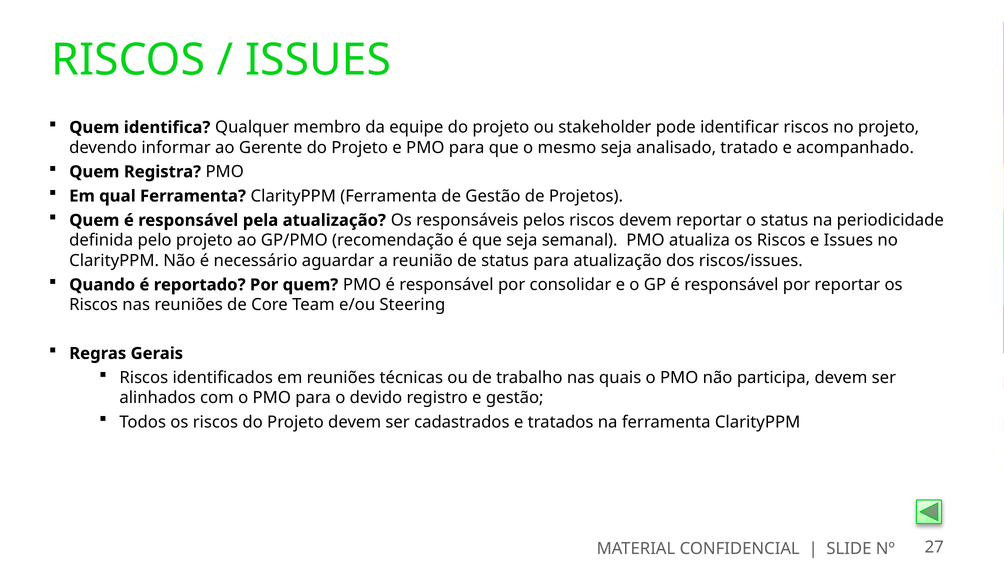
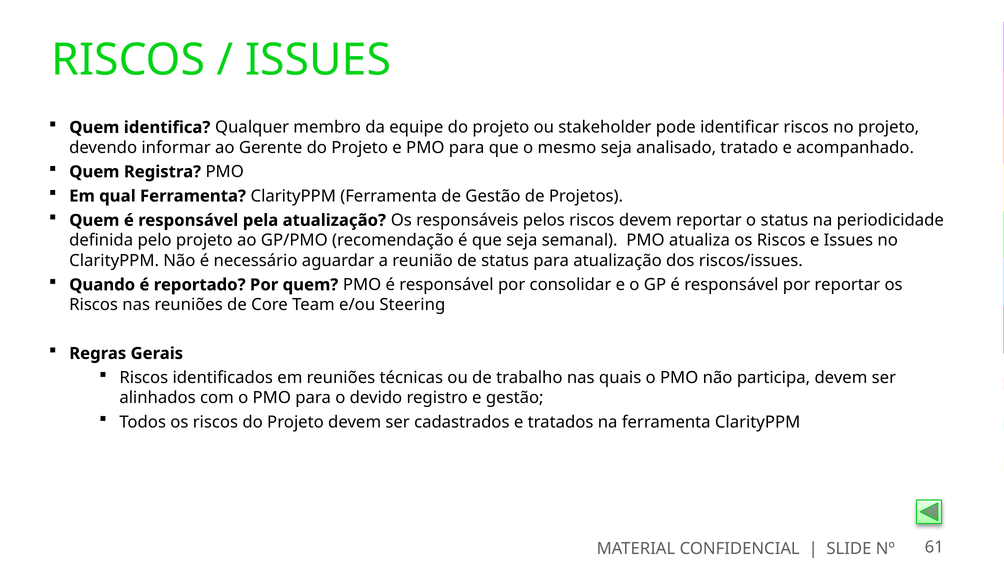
27: 27 -> 61 (934, 547)
